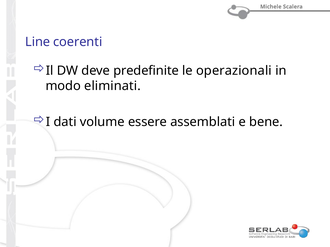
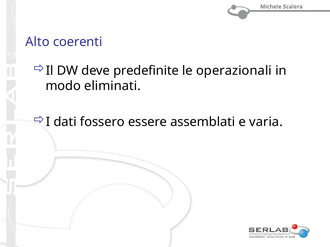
Line: Line -> Alto (38, 42)
volume: volume -> fossero (102, 122)
bene: bene -> varia (266, 122)
